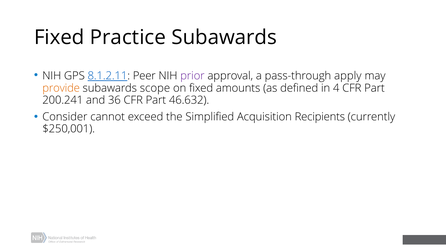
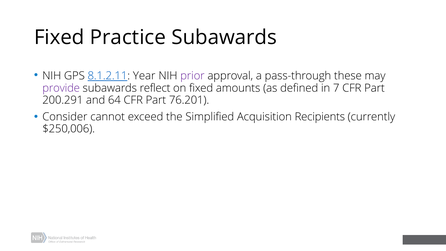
Peer: Peer -> Year (144, 76)
apply: apply -> these (348, 76)
provide colour: orange -> purple (61, 88)
scope: scope -> reflect (155, 88)
4: 4 -> 7 (336, 88)
200.241: 200.241 -> 200.291 (63, 100)
36: 36 -> 64 (114, 100)
46.632: 46.632 -> 76.201 (189, 100)
$250,001: $250,001 -> $250,006 (69, 129)
